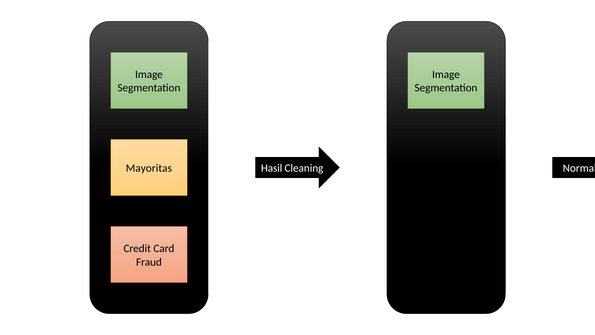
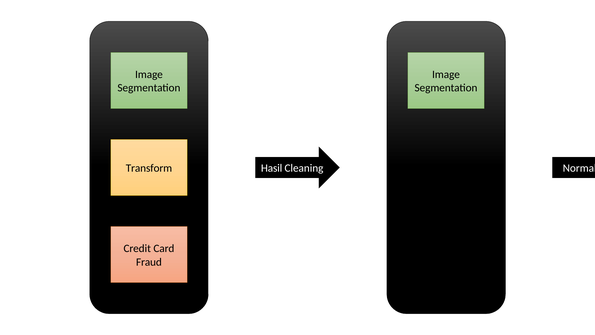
Mayoritas: Mayoritas -> Transform (149, 168)
